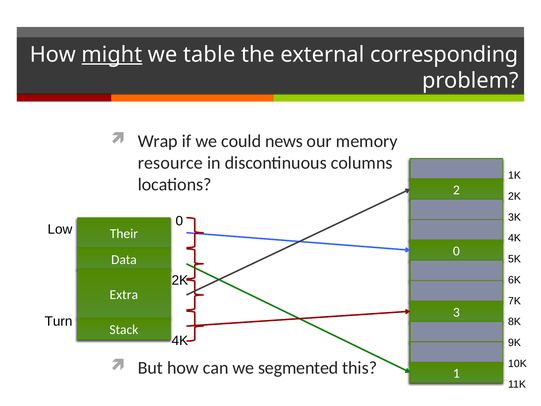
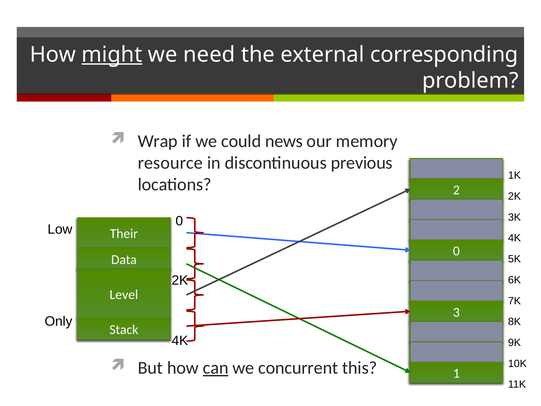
table: table -> need (209, 55)
columns: columns -> previous (362, 163)
Extra: Extra -> Level (124, 294)
Turn: Turn -> Only (59, 321)
can underline: none -> present (216, 368)
segmented: segmented -> concurrent (298, 368)
